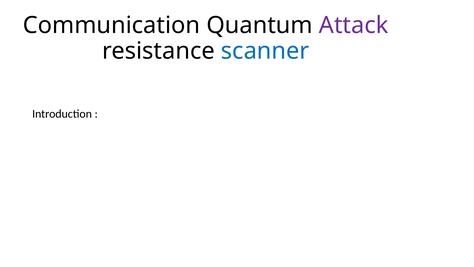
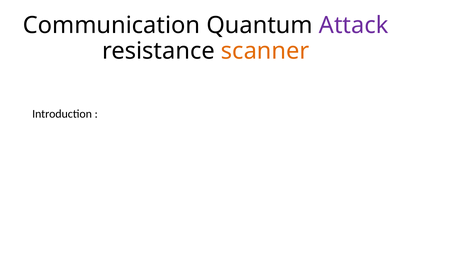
scanner colour: blue -> orange (265, 51)
